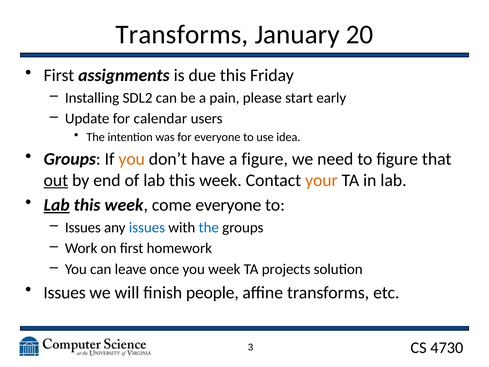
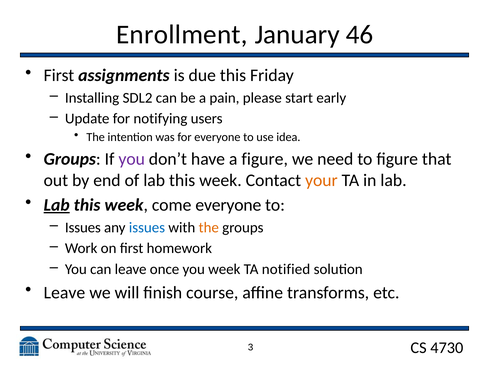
Transforms: Transforms -> Enrollment (182, 34)
20: 20 -> 46 (359, 34)
calendar: calendar -> notifying (160, 119)
you colour: orange -> purple (132, 159)
out underline: present -> none (56, 180)
the colour: blue -> orange (209, 227)
projects: projects -> notified (286, 269)
Issues: Issues -> Leave (64, 292)
people: people -> course (212, 292)
